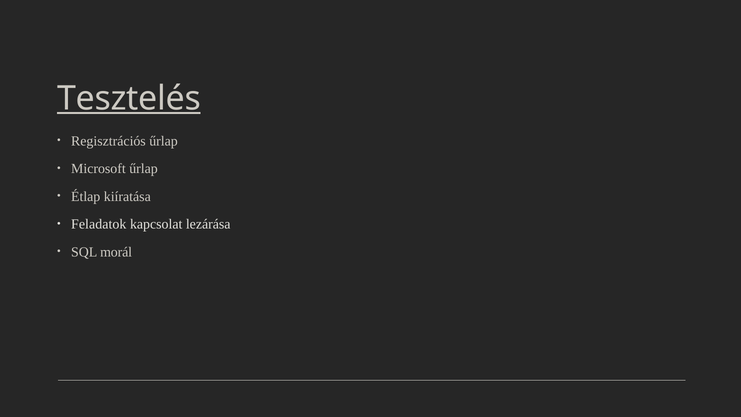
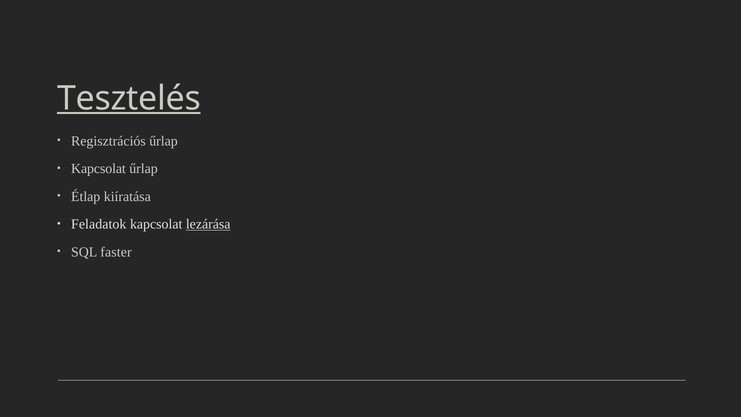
Microsoft: Microsoft -> Kapcsolat (98, 169)
lezárása underline: none -> present (208, 224)
morál: morál -> faster (116, 252)
